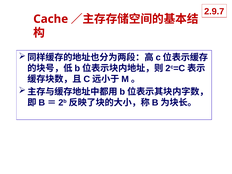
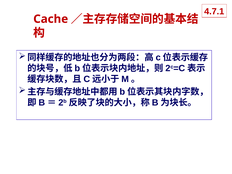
2.9.7: 2.9.7 -> 4.7.1 (214, 11)
